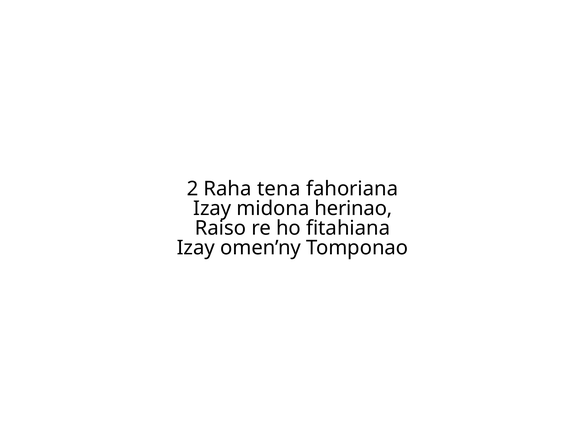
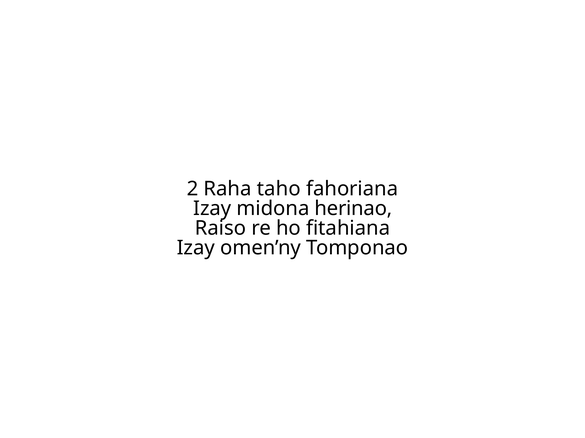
tena: tena -> taho (279, 189)
